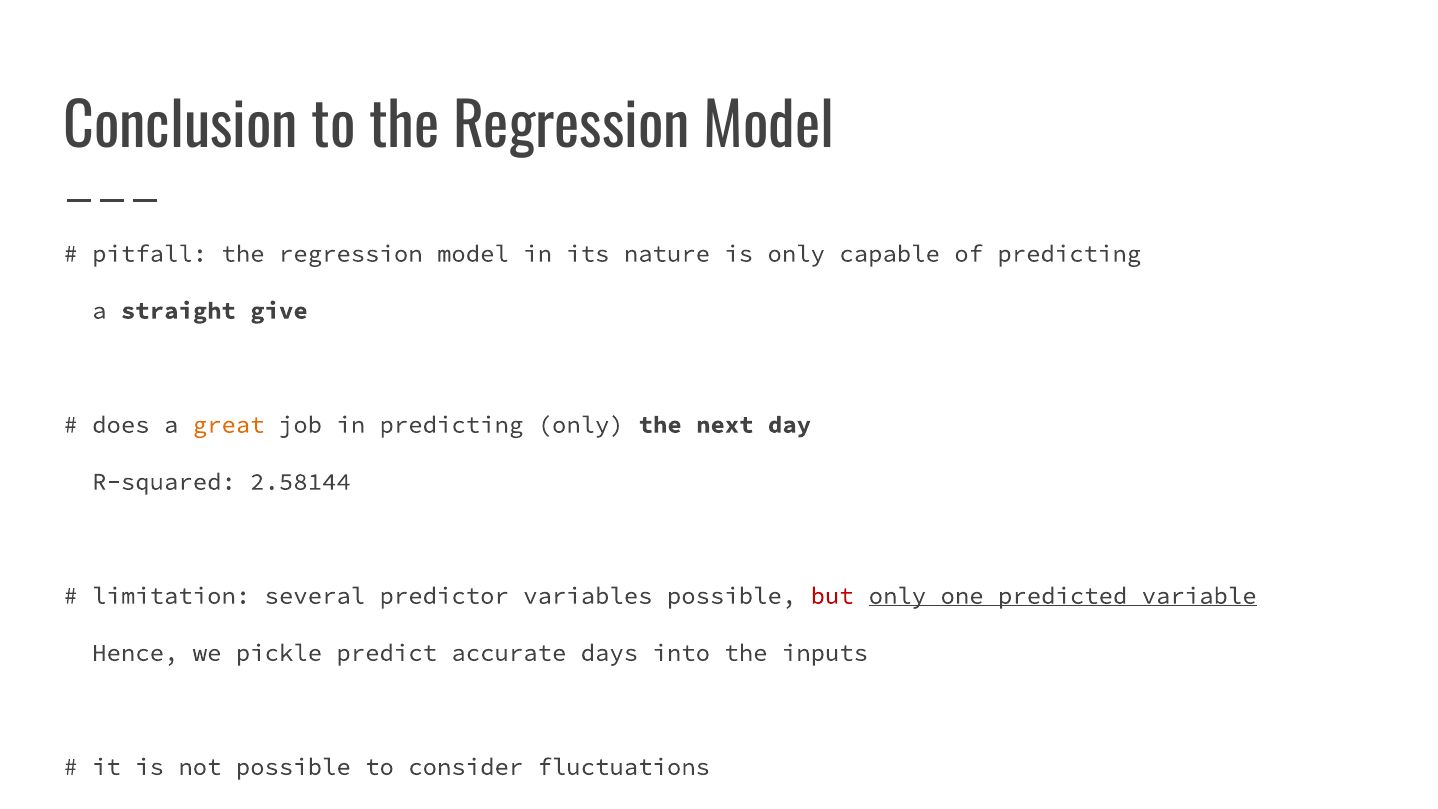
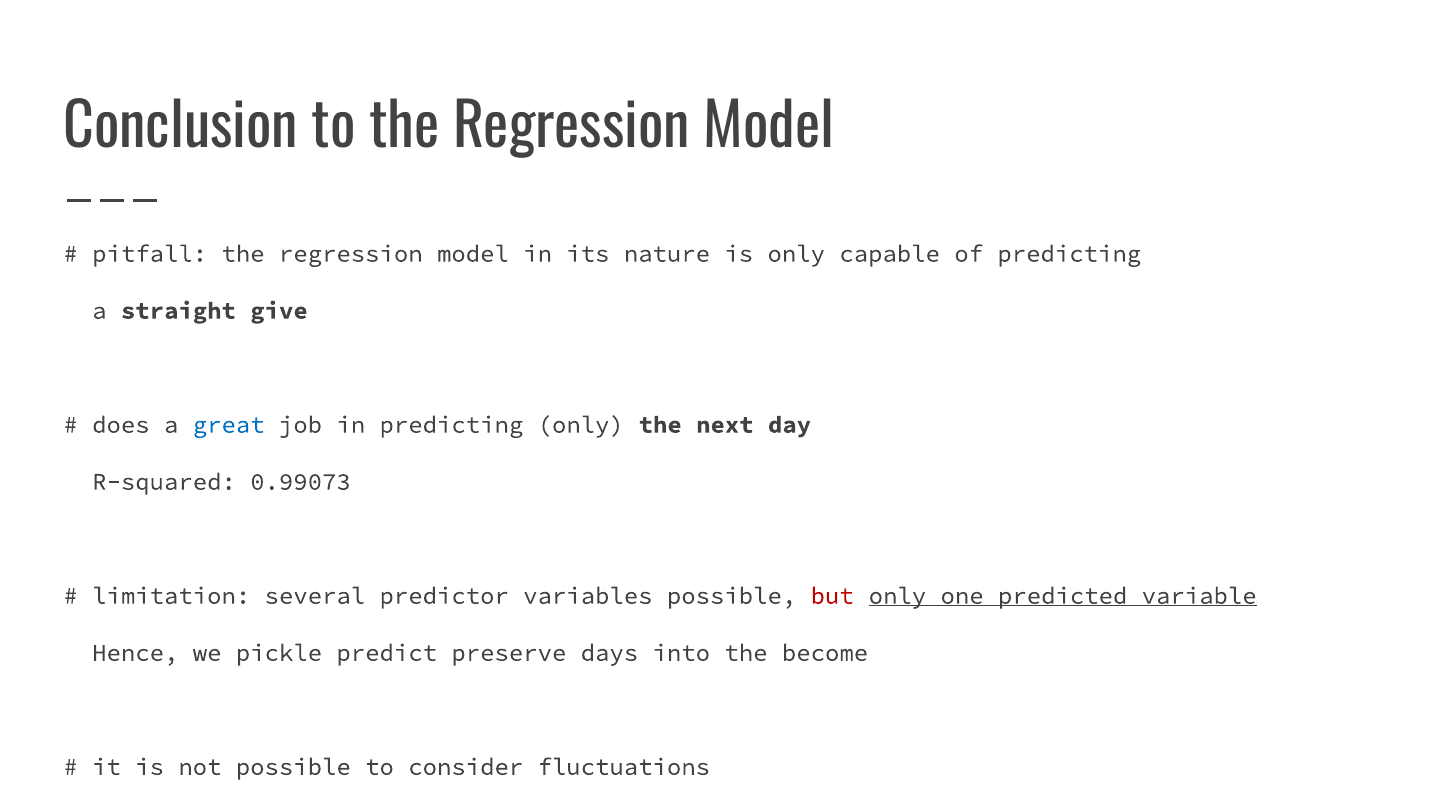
great colour: orange -> blue (229, 425)
2.58144: 2.58144 -> 0.99073 (301, 482)
accurate: accurate -> preserve (509, 653)
inputs: inputs -> become (825, 653)
